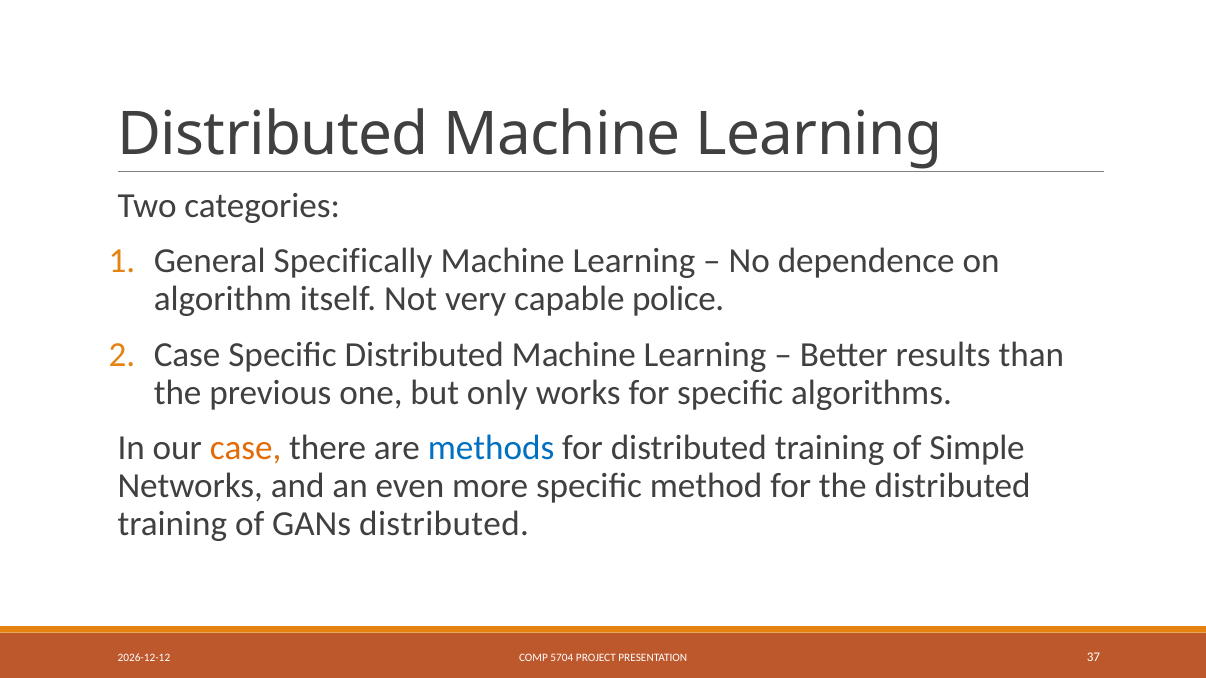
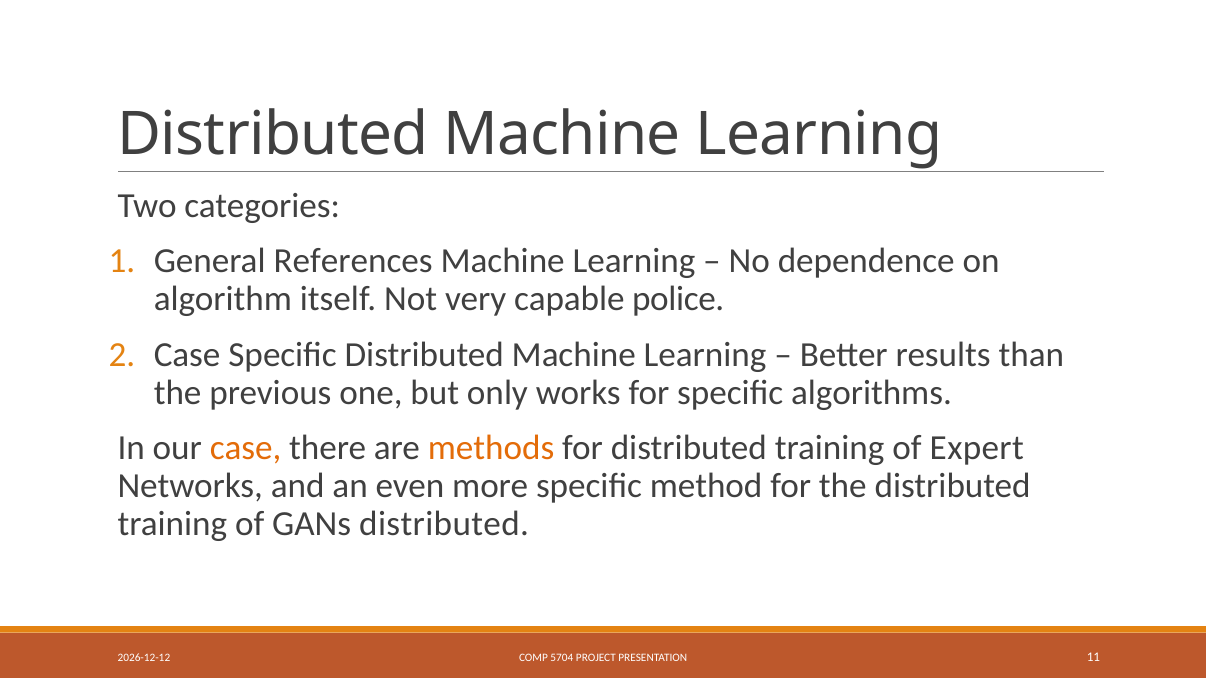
Specifically: Specifically -> References (353, 261)
methods colour: blue -> orange (491, 448)
Simple: Simple -> Expert (977, 448)
37: 37 -> 11 (1093, 658)
